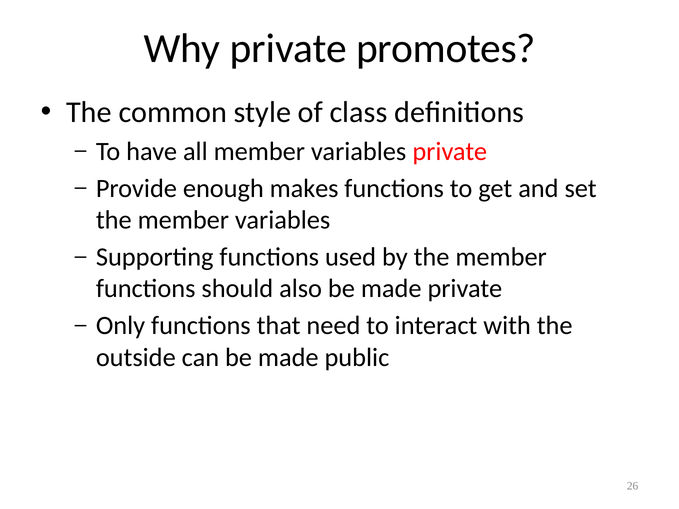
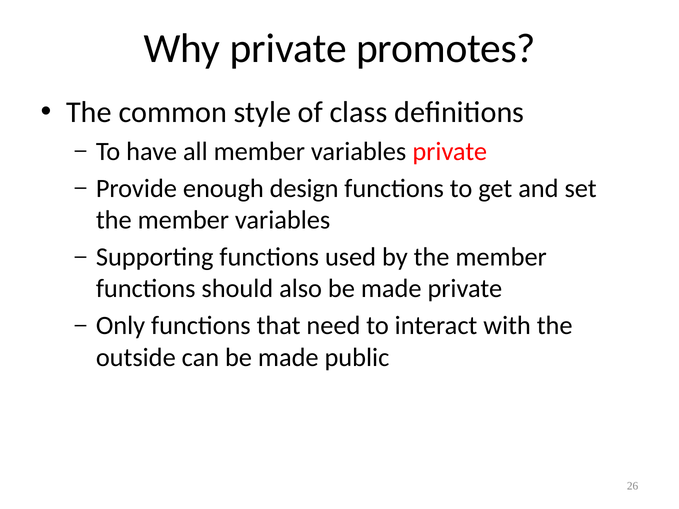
makes: makes -> design (304, 188)
